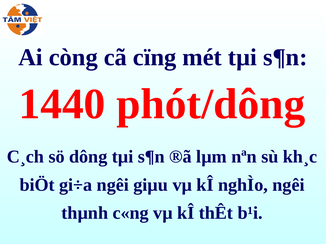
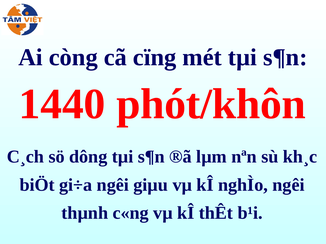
phót/dông: phót/dông -> phót/khôn (211, 104)
